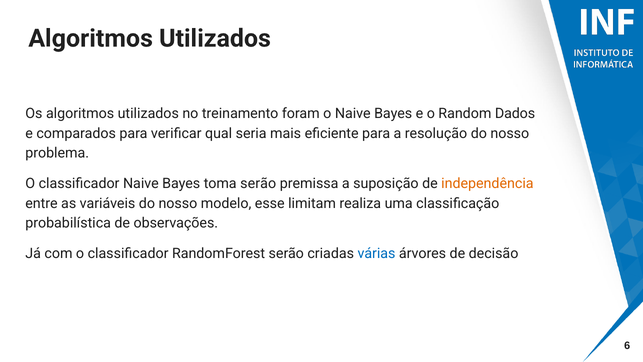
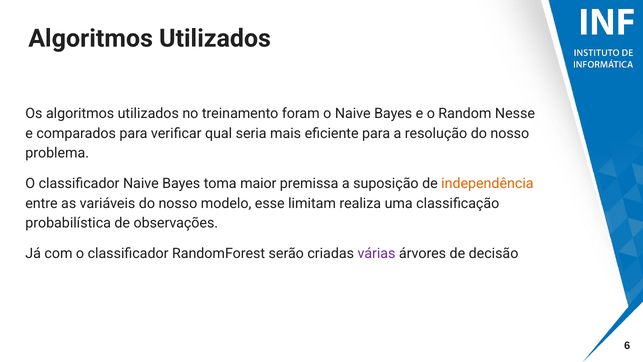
Dados: Dados -> Nesse (515, 114)
toma serão: serão -> maior (258, 183)
várias colour: blue -> purple (376, 253)
